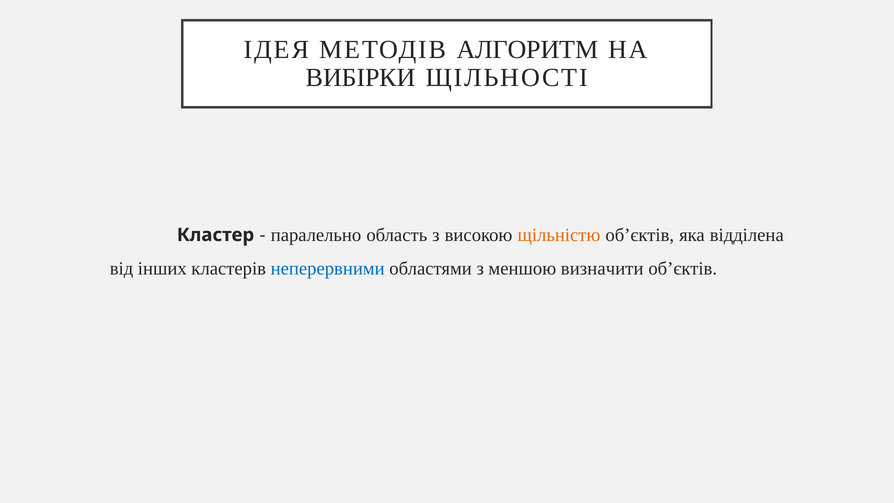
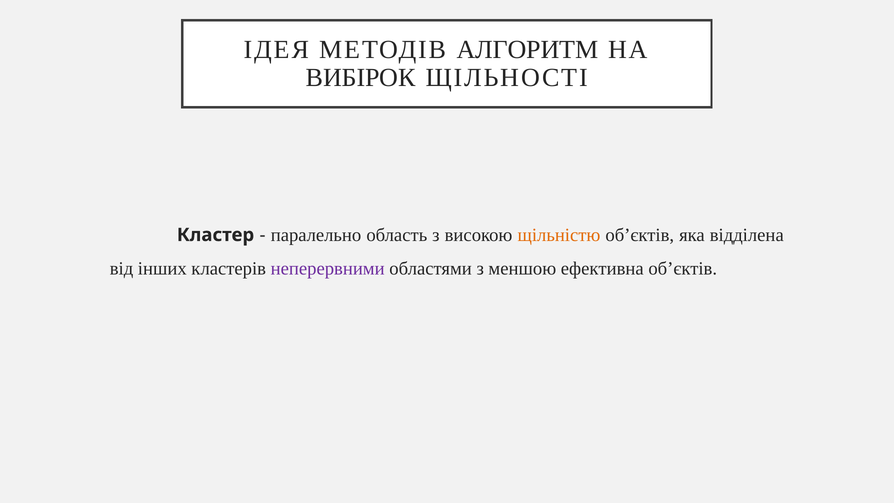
ВИБІРКИ: ВИБІРКИ -> ВИБІРОК (361, 78)
неперервними colour: blue -> purple (328, 268)
визначити: визначити -> ефективна (602, 268)
